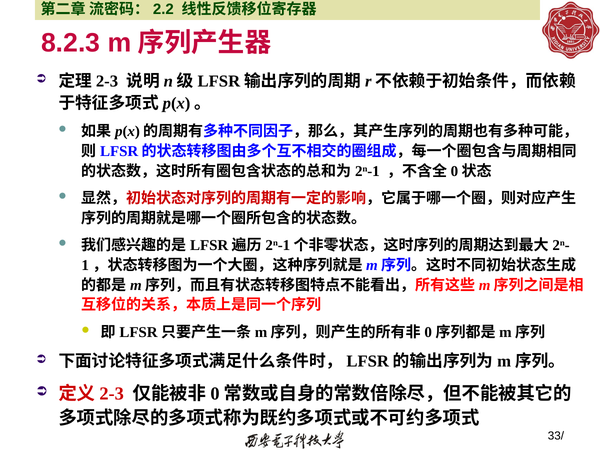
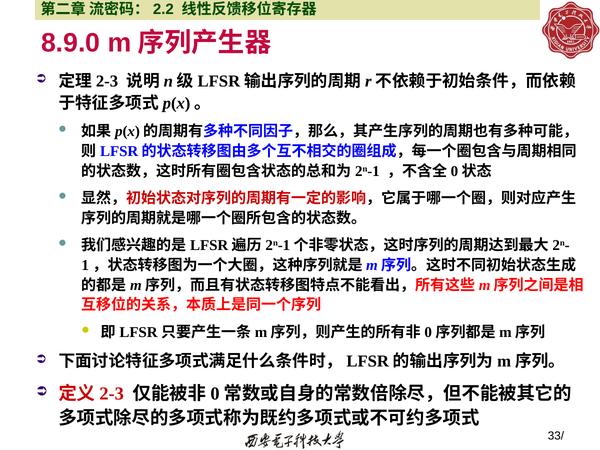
8.2.3: 8.2.3 -> 8.9.0 (71, 43)
